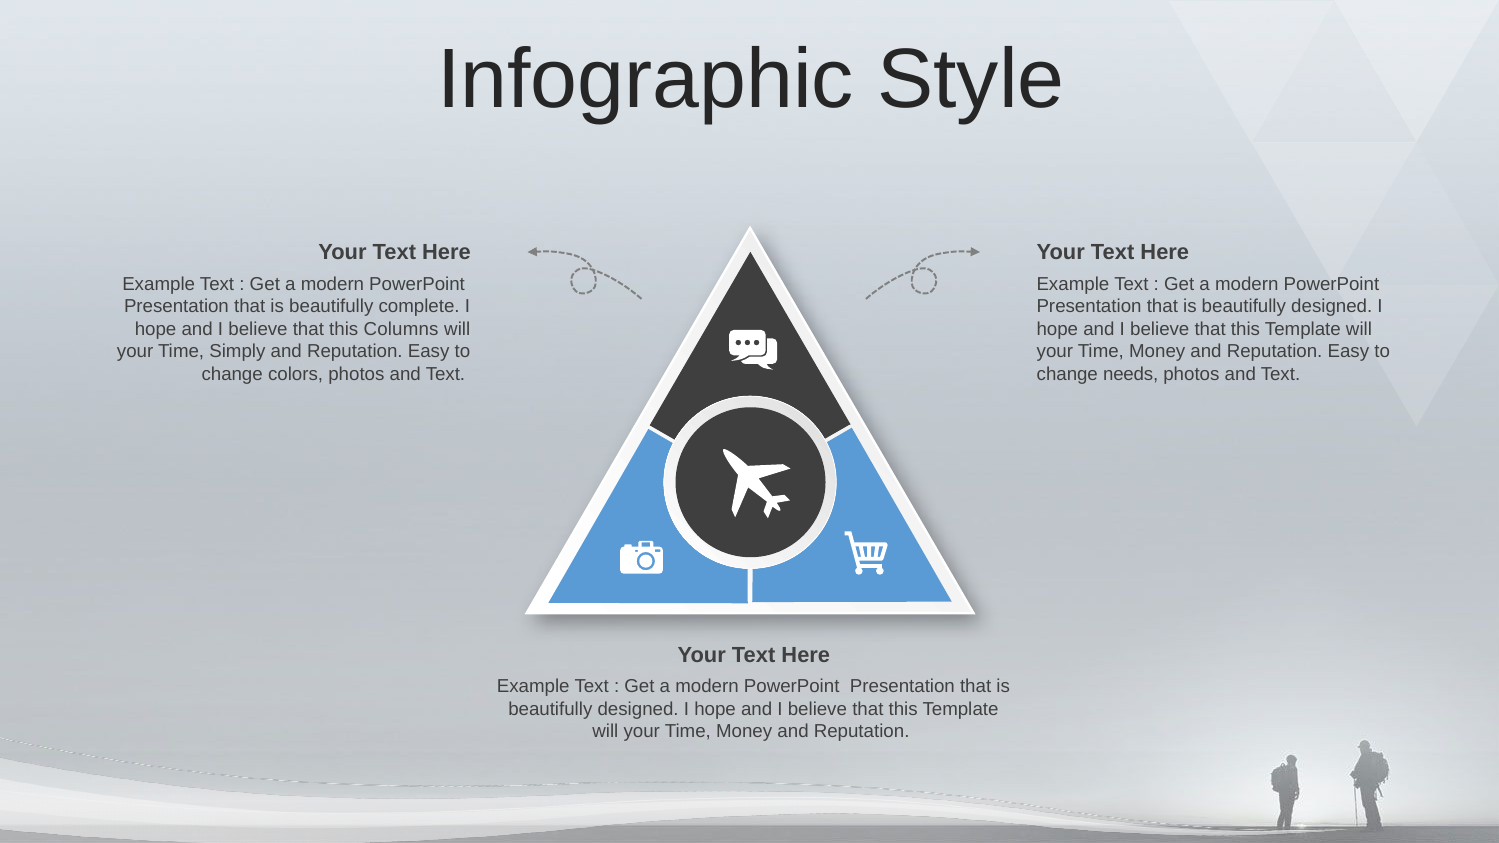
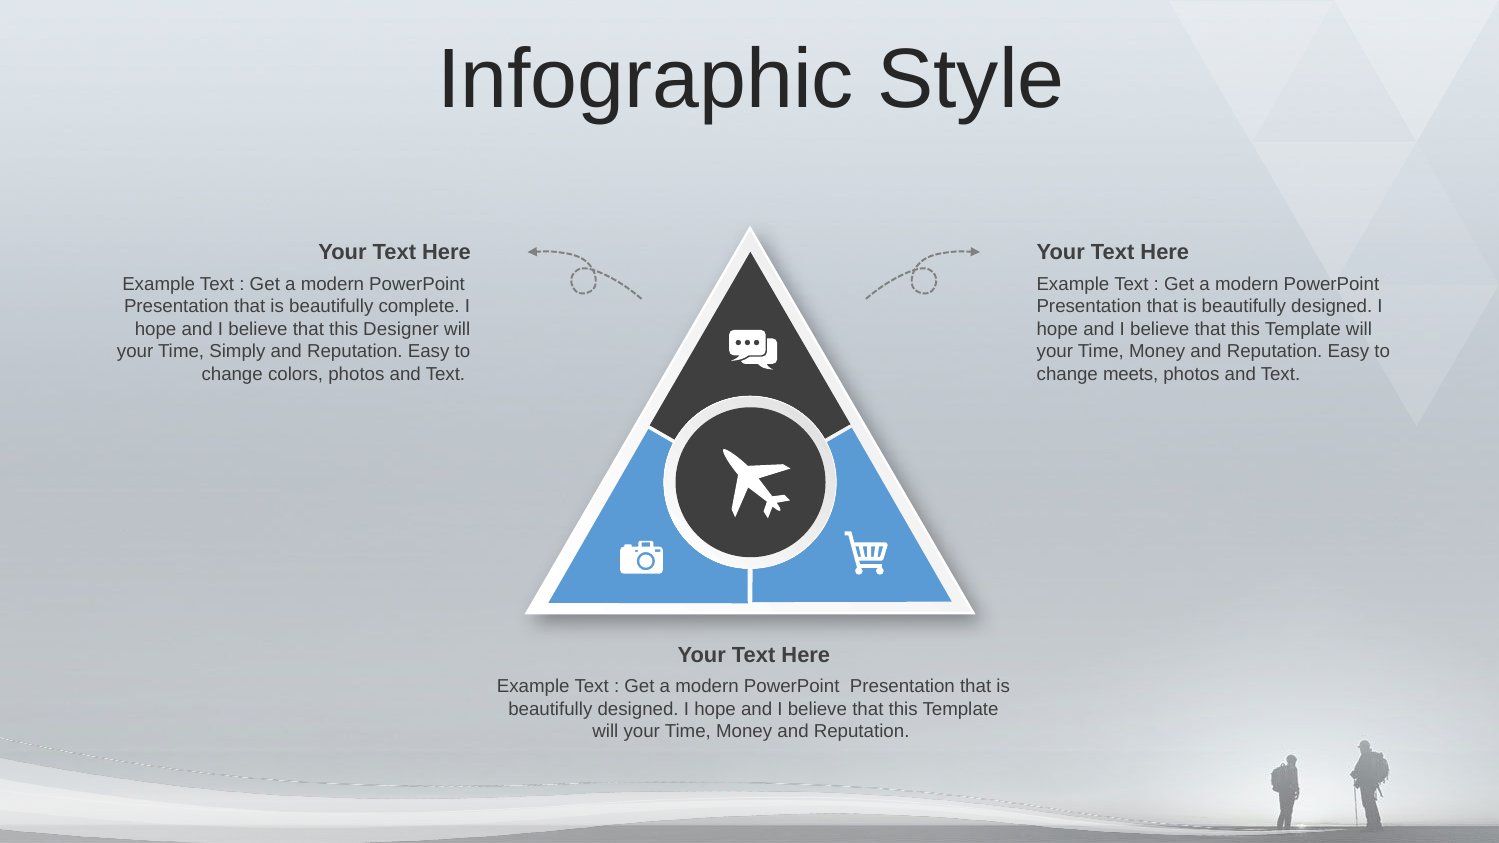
Columns: Columns -> Designer (401, 329)
needs: needs -> meets (1131, 374)
